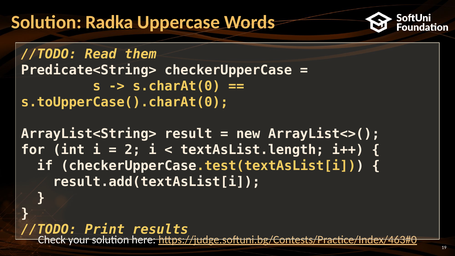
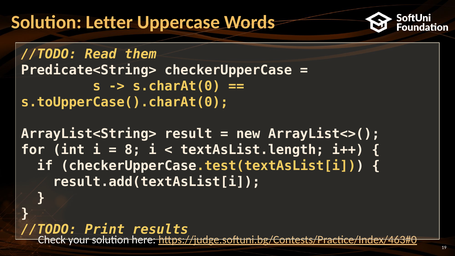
Radka: Radka -> Letter (109, 22)
2: 2 -> 8 (133, 150)
